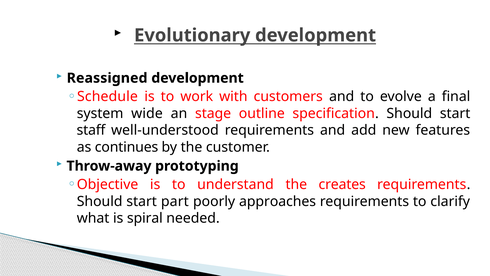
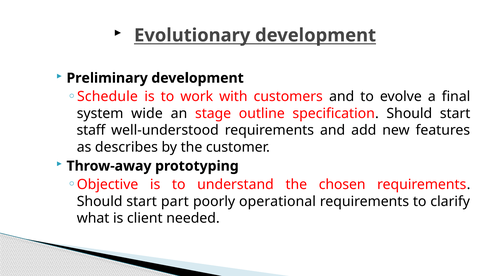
Reassigned: Reassigned -> Preliminary (107, 78)
continues: continues -> describes (126, 147)
creates: creates -> chosen (342, 184)
approaches: approaches -> operational (277, 201)
spiral: spiral -> client (145, 218)
